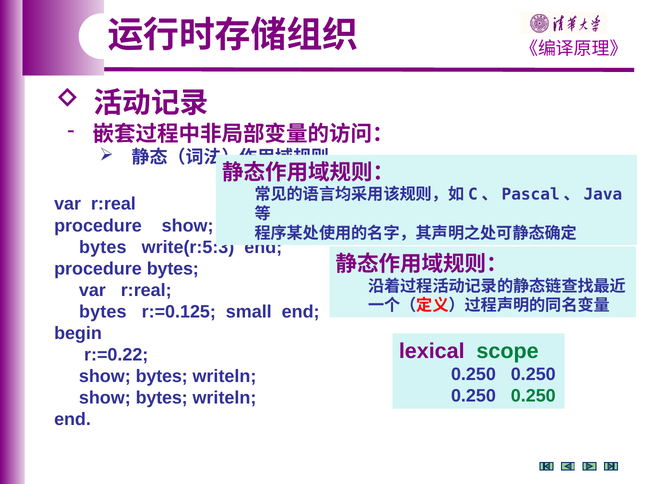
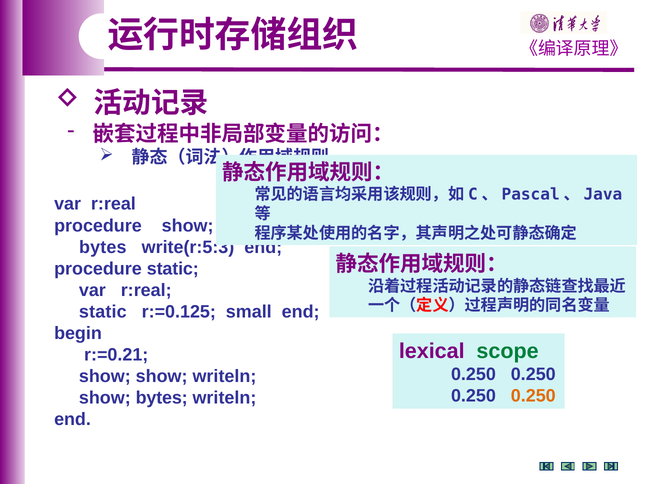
procedure bytes: bytes -> static (173, 268)
bytes: bytes -> static (103, 312)
r:=0.22: r:=0.22 -> r:=0.21 (116, 355)
bytes: bytes -> show (162, 376)
0.250 colour: green -> orange (533, 396)
